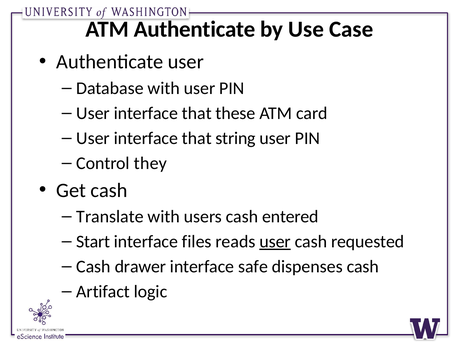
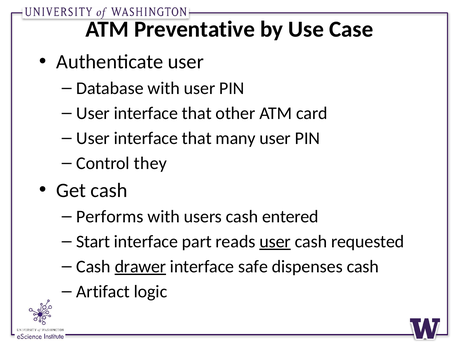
ATM Authenticate: Authenticate -> Preventative (195, 29)
these: these -> other (236, 113)
string: string -> many (236, 138)
Translate: Translate -> Performs (110, 217)
files: files -> part (197, 242)
drawer underline: none -> present (140, 267)
